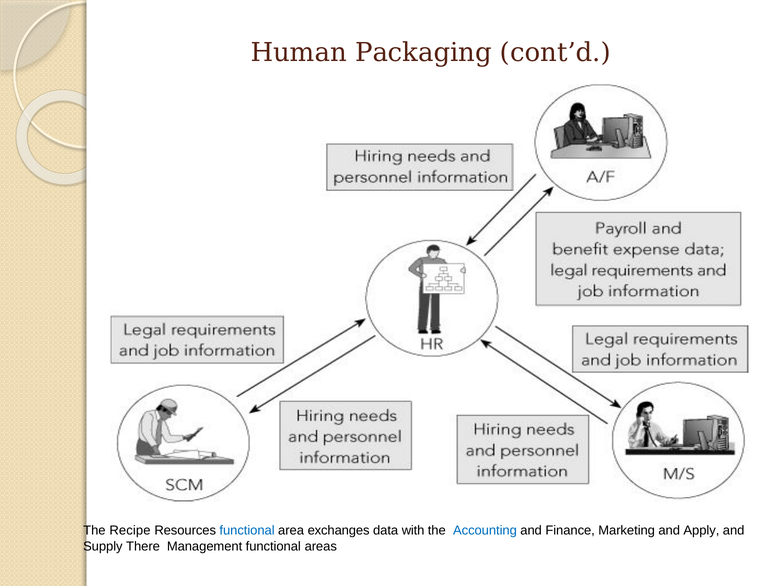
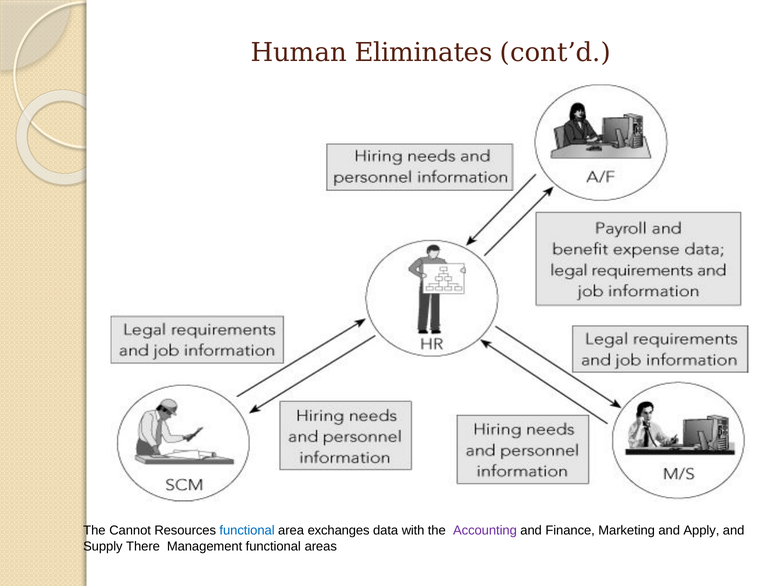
Packaging: Packaging -> Eliminates (424, 53)
Recipe: Recipe -> Cannot (130, 530)
Accounting colour: blue -> purple (485, 530)
